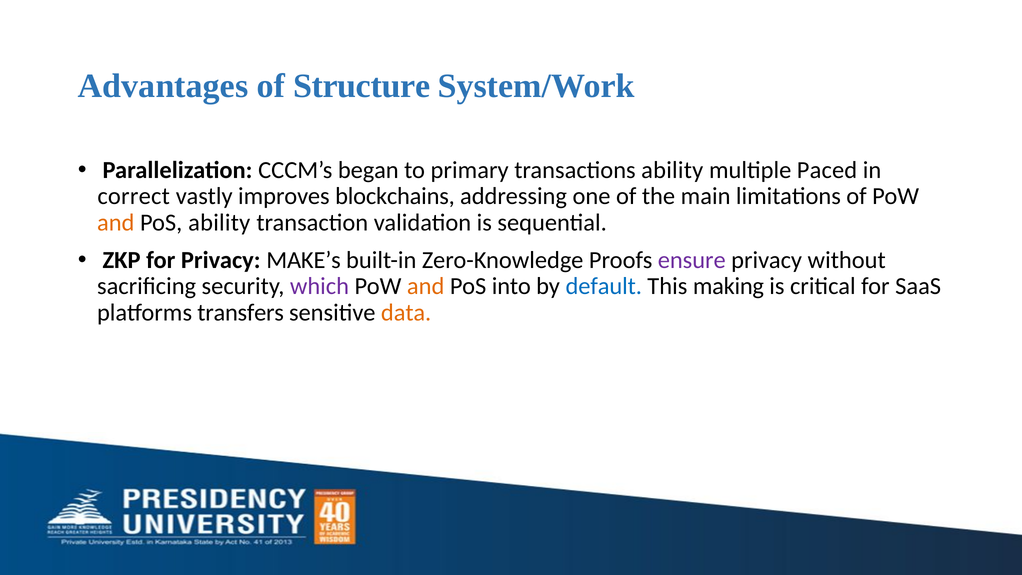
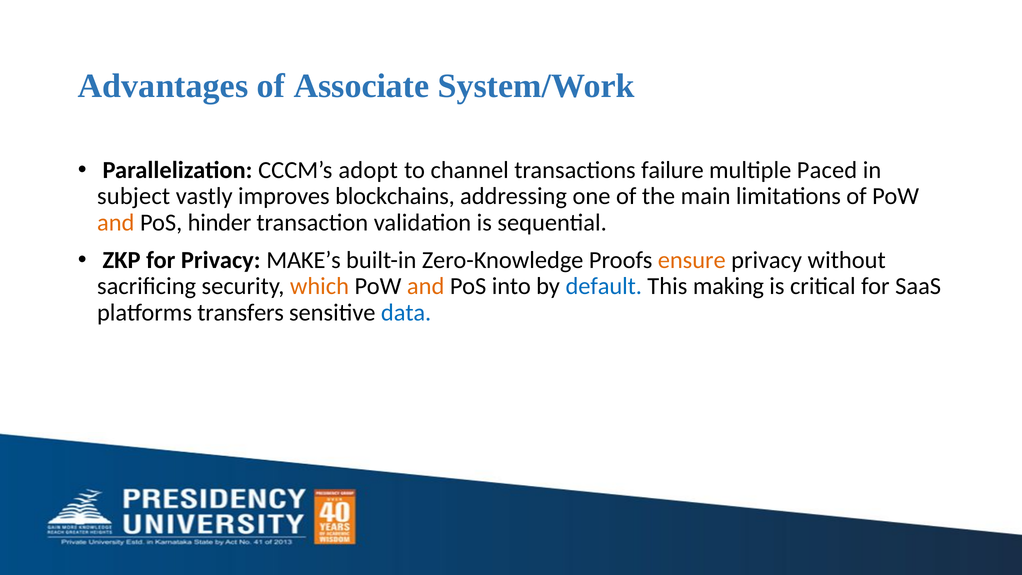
Structure: Structure -> Associate (361, 86)
began: began -> adopt (368, 170)
primary: primary -> channel (470, 170)
transactions ability: ability -> failure (672, 170)
correct: correct -> subject (134, 196)
PoS ability: ability -> hinder (219, 223)
ensure colour: purple -> orange (692, 260)
which colour: purple -> orange (319, 286)
data colour: orange -> blue (406, 313)
